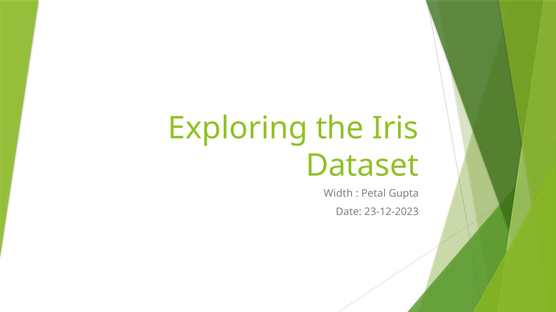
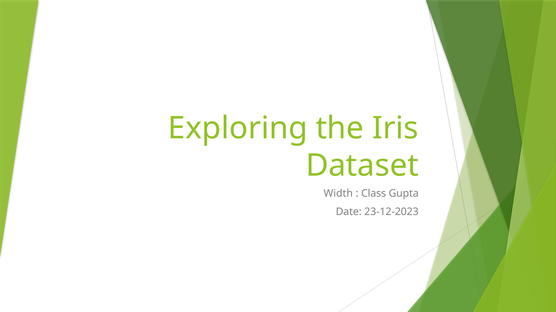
Petal: Petal -> Class (374, 194)
